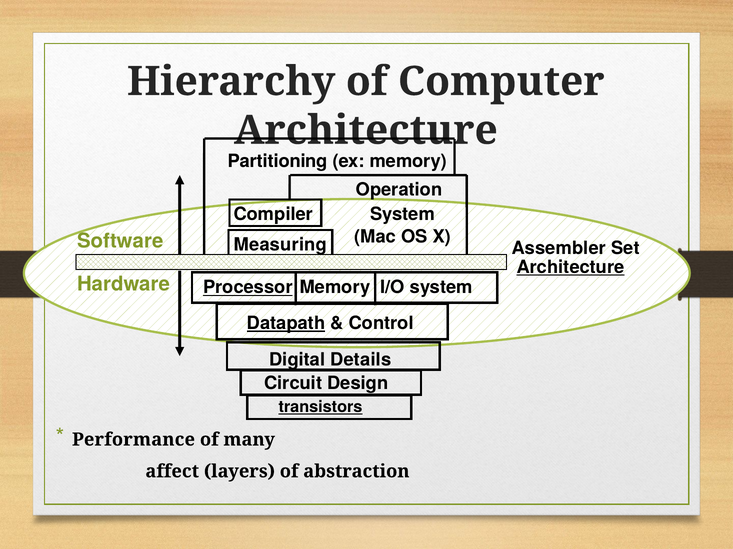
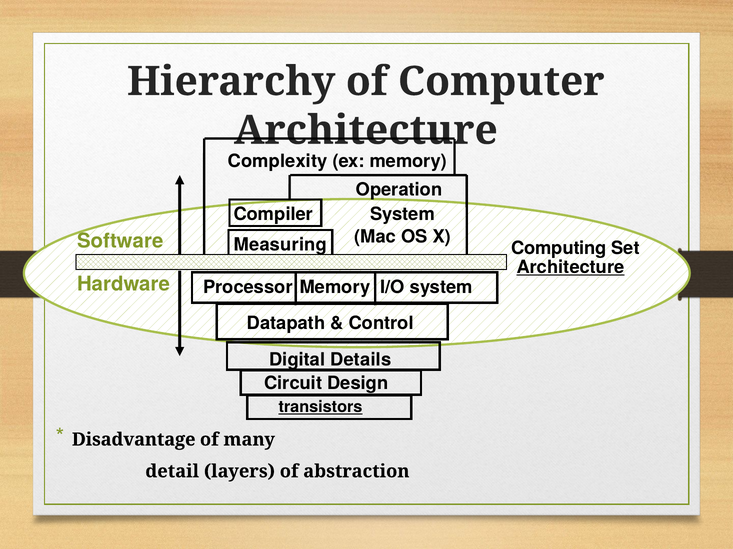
Partitioning: Partitioning -> Complexity (278, 162)
Assembler: Assembler -> Computing (559, 249)
Processor underline: present -> none (248, 288)
Datapath underline: present -> none (286, 324)
Performance: Performance -> Disadvantage (134, 440)
affect: affect -> detail (172, 472)
